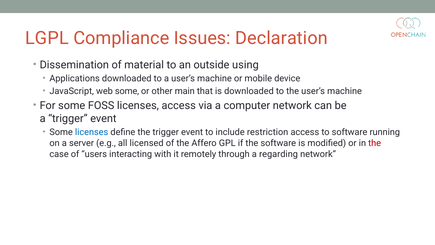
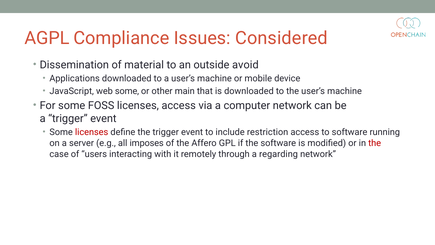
LGPL: LGPL -> AGPL (47, 38)
Declaration: Declaration -> Considered (281, 38)
using: using -> avoid (245, 65)
licenses colour: blue -> red (92, 132)
licensed: licensed -> imposes (147, 143)
